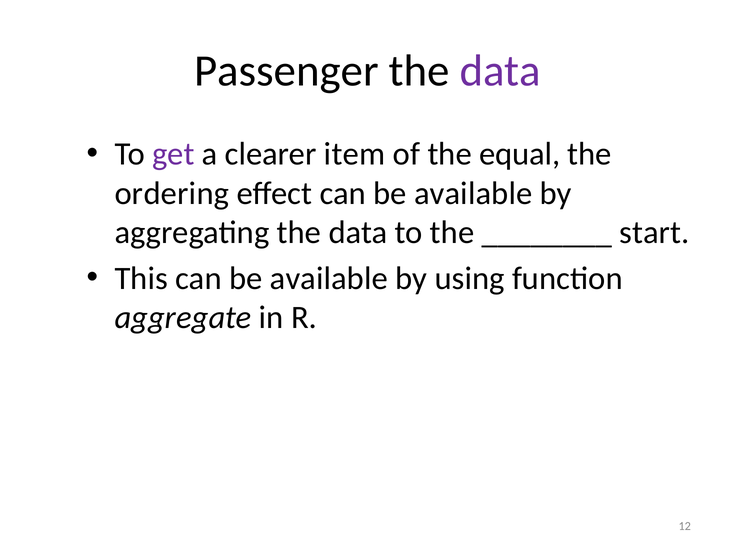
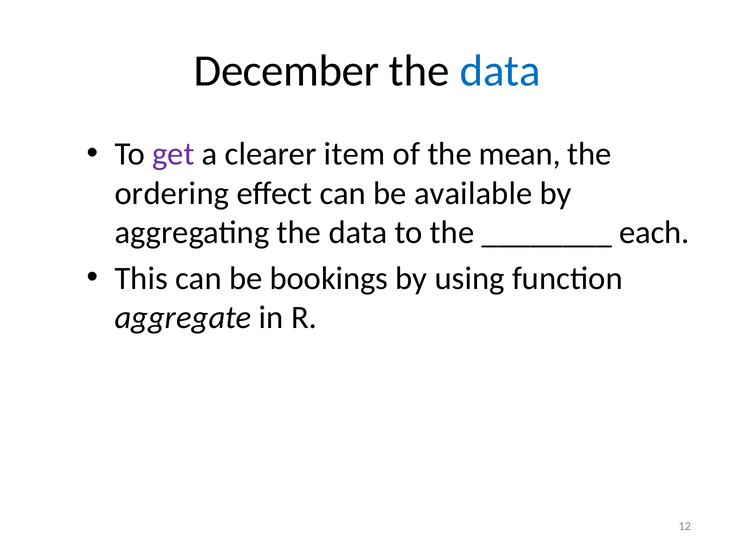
Passenger: Passenger -> December (287, 71)
data colour: purple -> blue (500, 71)
equal: equal -> mean (520, 154)
start: start -> each (654, 233)
This can be available: available -> bookings (329, 278)
